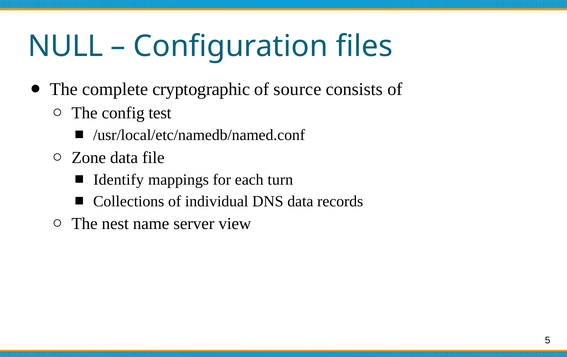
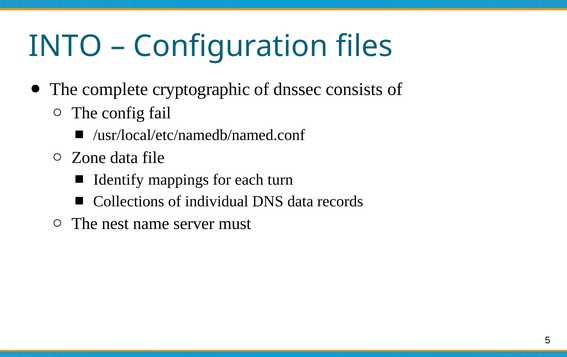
NULL: NULL -> INTO (65, 46)
source: source -> dnssec (298, 89)
test: test -> fail (160, 113)
view: view -> must (235, 224)
